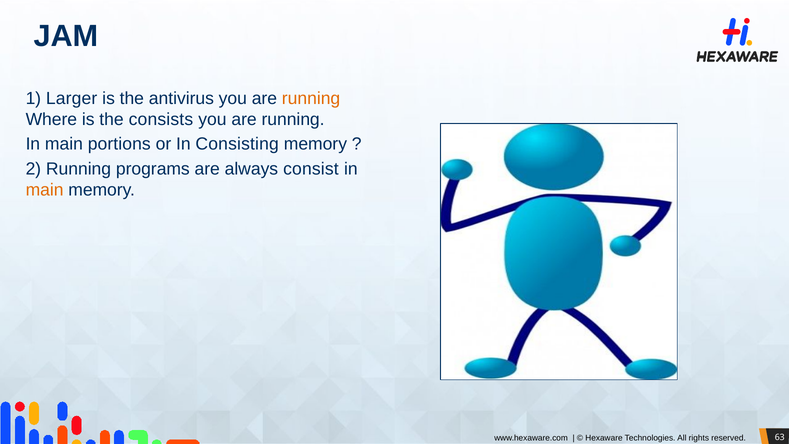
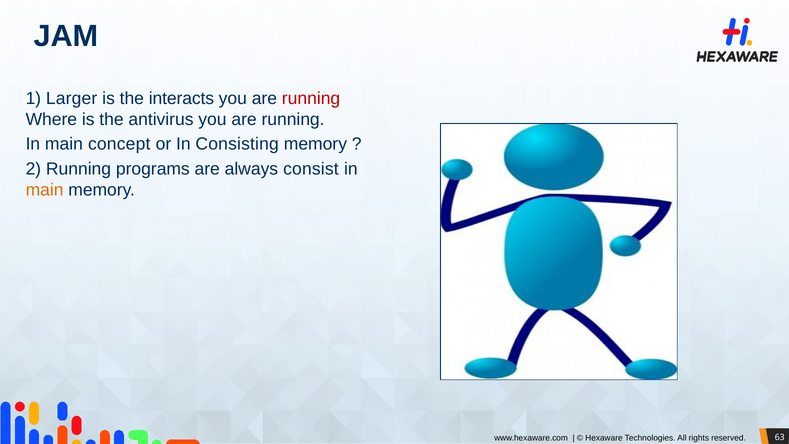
antivirus: antivirus -> interacts (181, 99)
running colour: orange -> red (311, 99)
consists: consists -> antivirus (161, 120)
portions: portions -> concept (119, 144)
